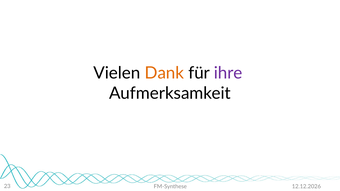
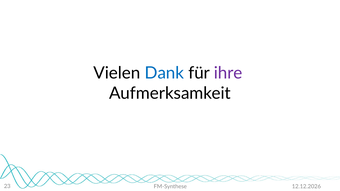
Dank colour: orange -> blue (164, 73)
